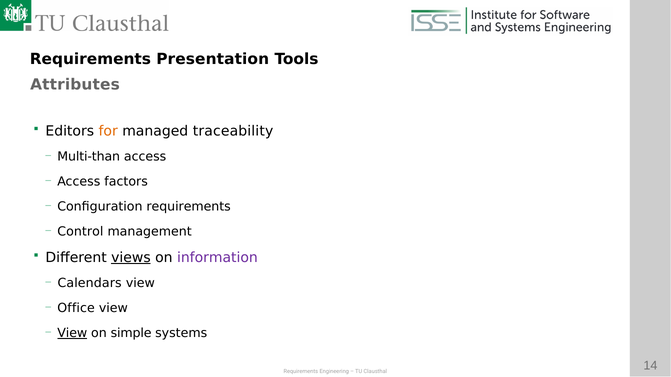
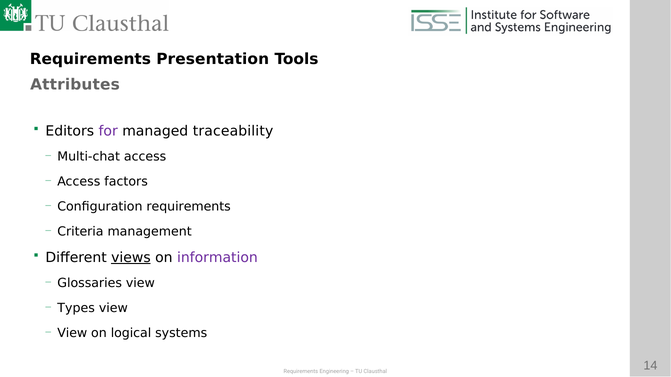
for colour: orange -> purple (108, 131)
Multi-than: Multi-than -> Multi-chat (89, 157)
Control: Control -> Criteria (80, 232)
Calendars: Calendars -> Glossaries (90, 284)
Office: Office -> Types (76, 309)
View underline: present -> none (72, 334)
simple: simple -> logical (131, 334)
